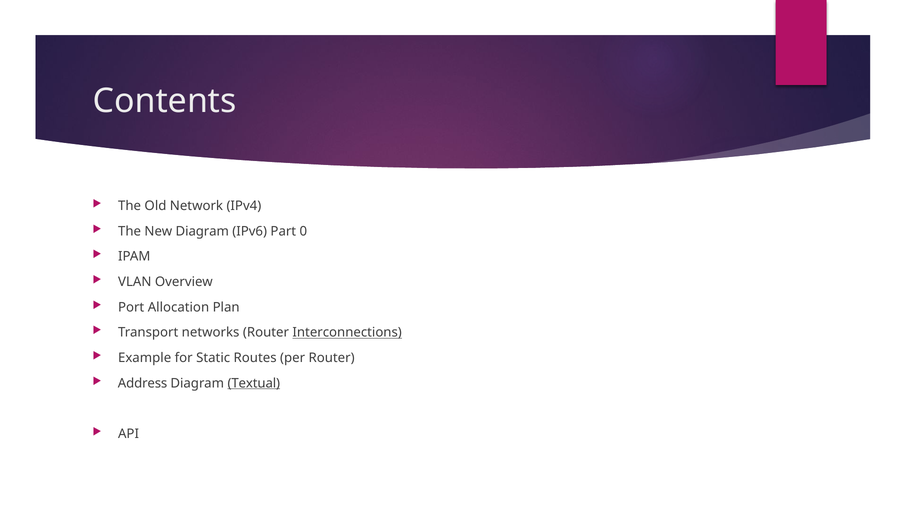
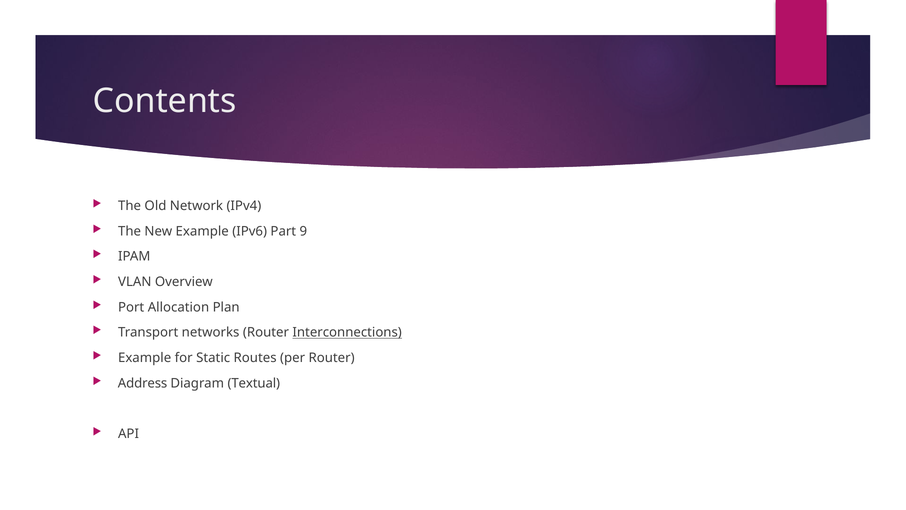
New Diagram: Diagram -> Example (202, 231)
0: 0 -> 9 (303, 231)
Textual underline: present -> none (254, 383)
